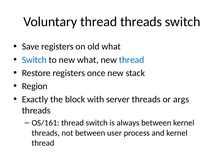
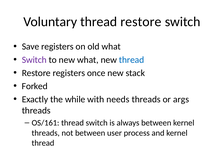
thread threads: threads -> restore (141, 22)
Switch colour: blue -> purple (34, 60)
Region: Region -> Forked (35, 86)
block: block -> while (75, 99)
server: server -> needs (118, 99)
